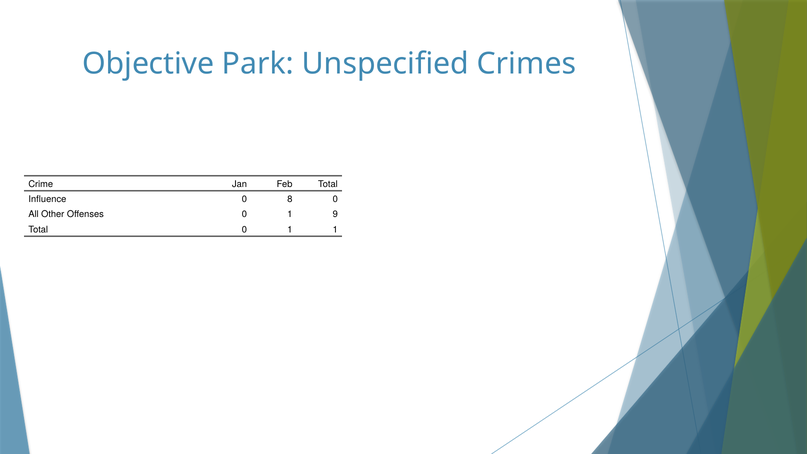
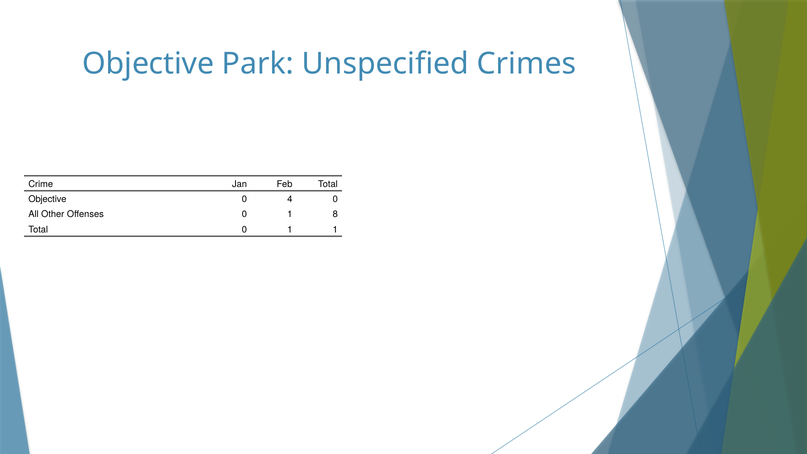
Influence: Influence -> Objective (47, 199)
8: 8 -> 4 (290, 199)
9: 9 -> 8 (335, 214)
